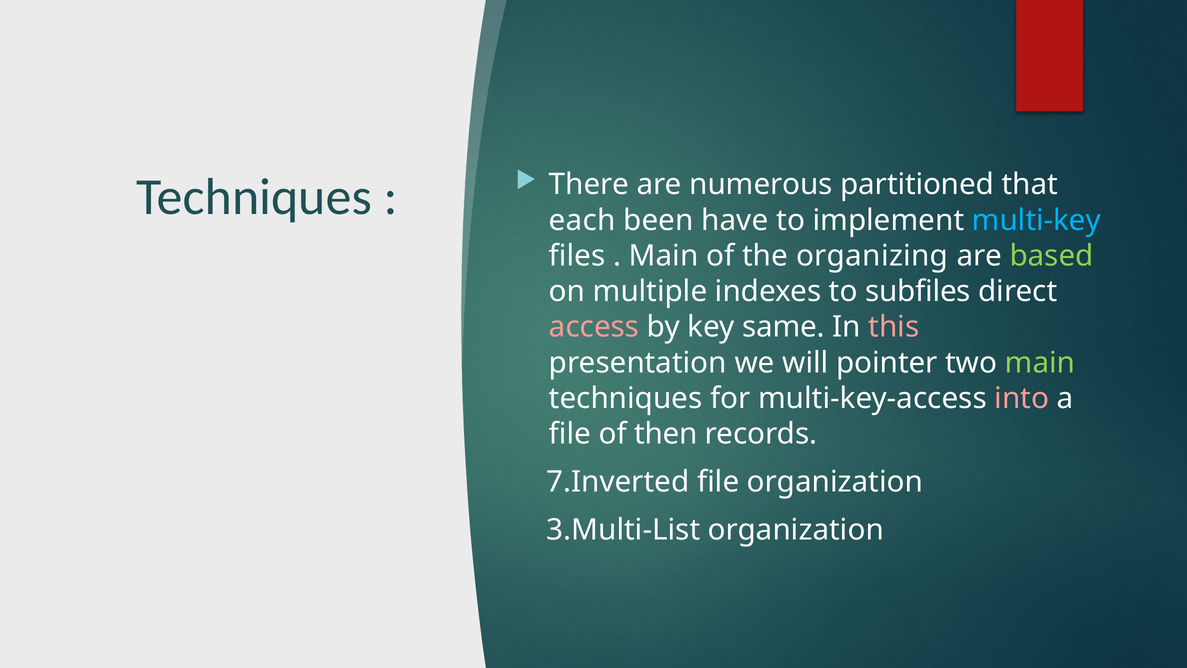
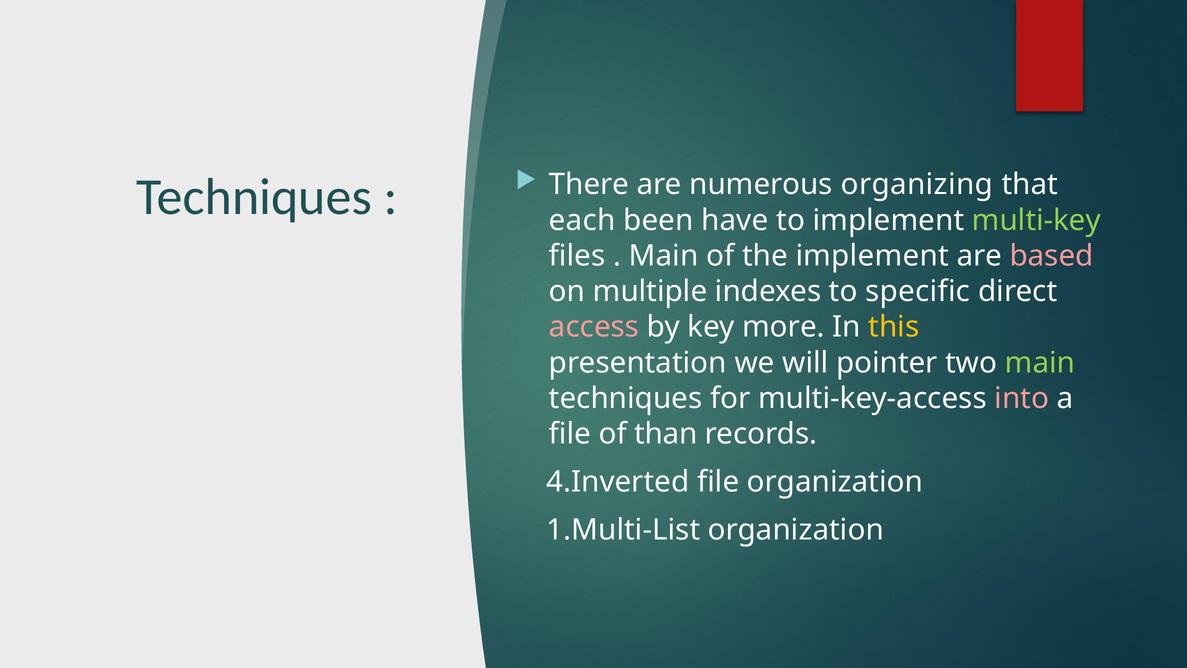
partitioned: partitioned -> organizing (917, 185)
multi-key colour: light blue -> light green (1036, 220)
the organizing: organizing -> implement (872, 256)
based colour: light green -> pink (1052, 256)
subfiles: subfiles -> specific (918, 291)
same: same -> more (783, 327)
this colour: pink -> yellow (894, 327)
then: then -> than (666, 434)
7.Inverted: 7.Inverted -> 4.Inverted (618, 482)
3.Multi-List: 3.Multi-List -> 1.Multi-List (623, 530)
